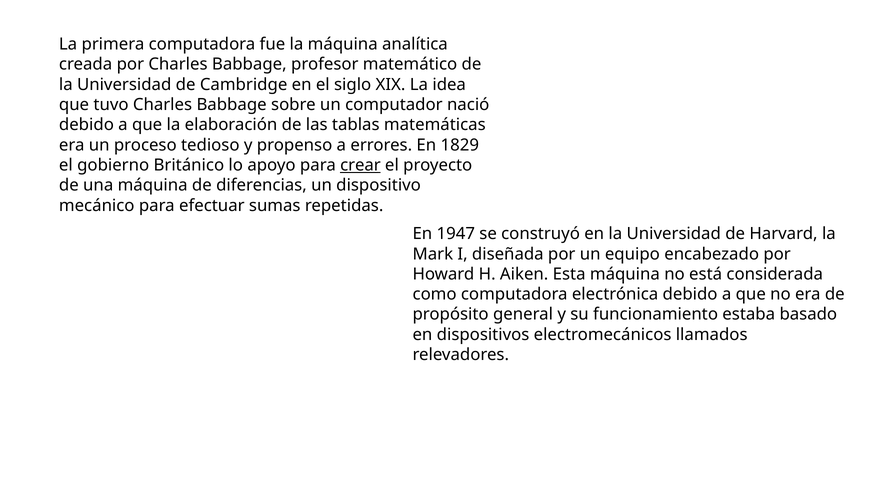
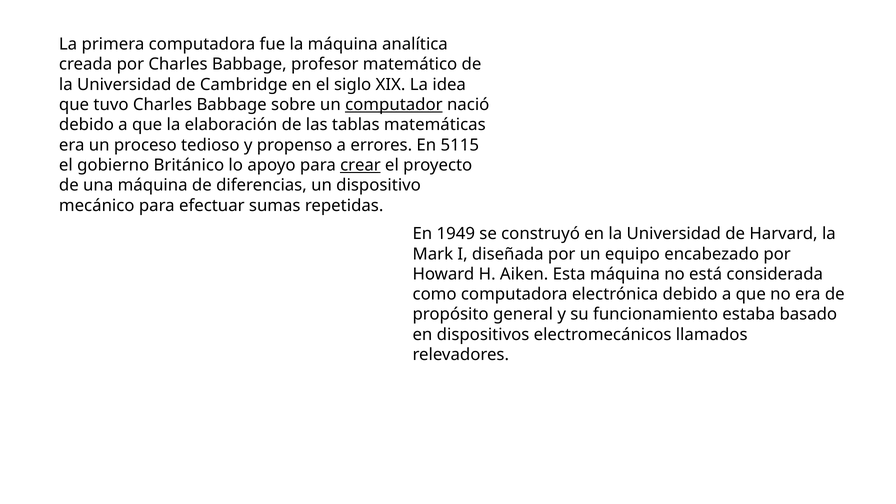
computador underline: none -> present (394, 105)
1829: 1829 -> 5115 (460, 145)
1947: 1947 -> 1949 (456, 234)
